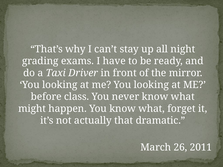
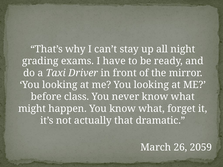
2011: 2011 -> 2059 (201, 148)
